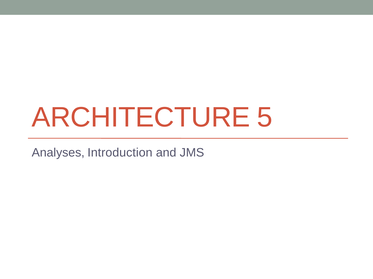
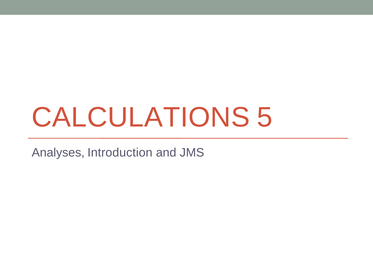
ARCHITECTURE: ARCHITECTURE -> CALCULATIONS (141, 118)
